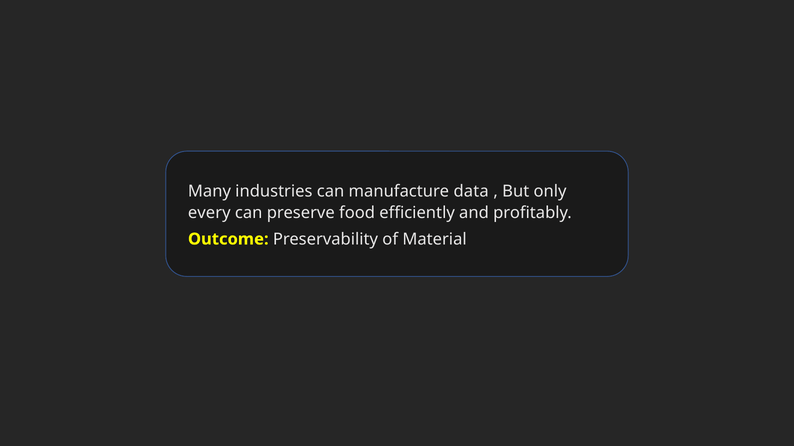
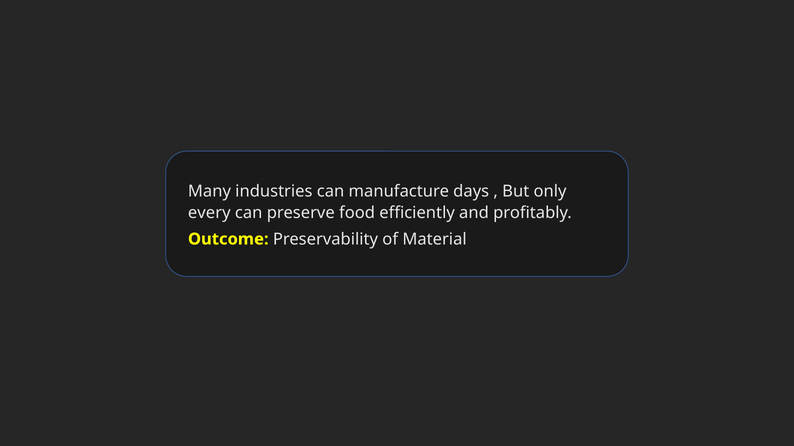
data: data -> days (471, 192)
